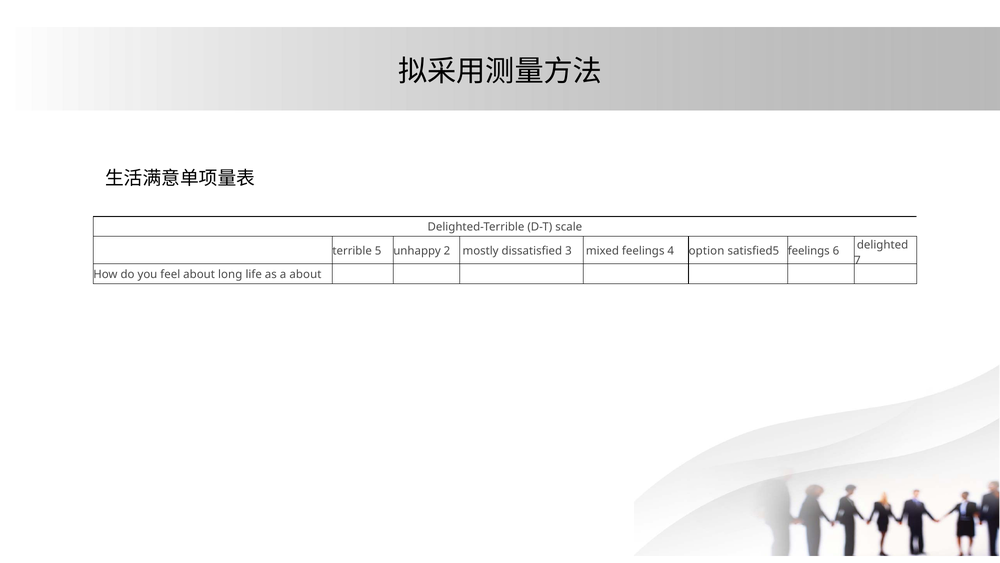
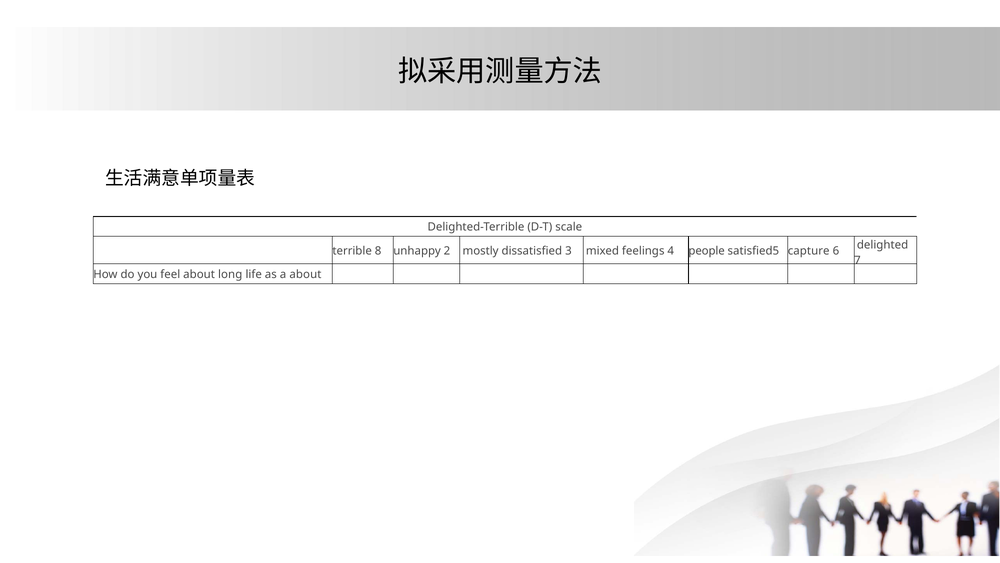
5: 5 -> 8 (378, 251)
option: option -> people (707, 251)
satisfied5 feelings: feelings -> capture (809, 251)
